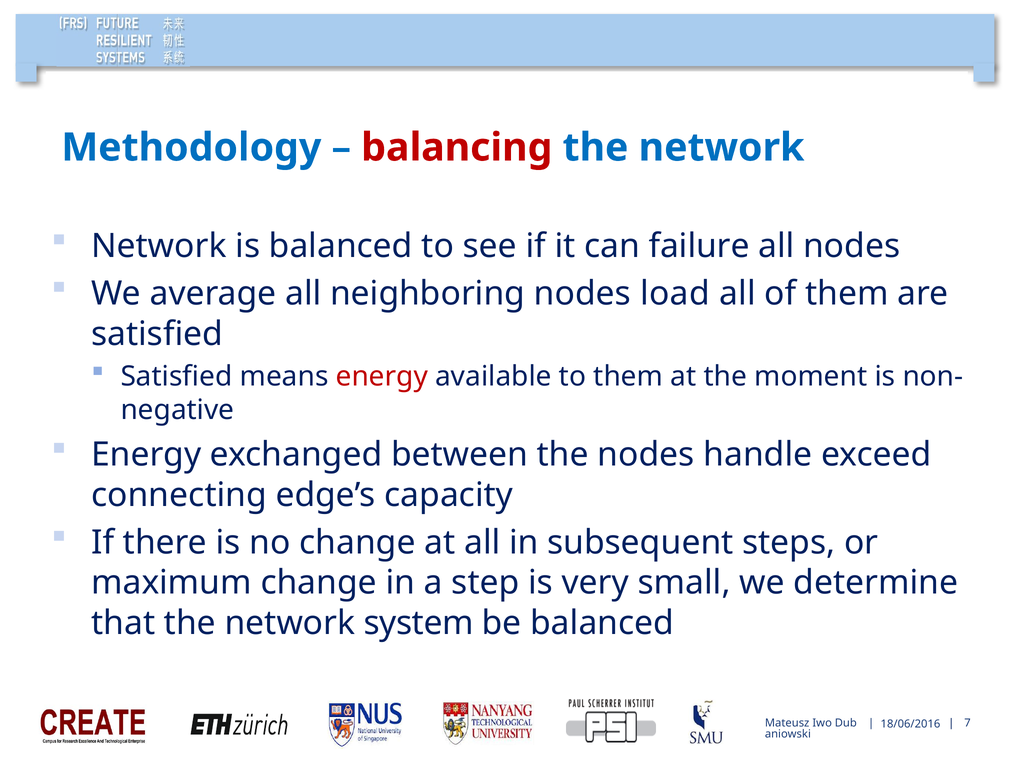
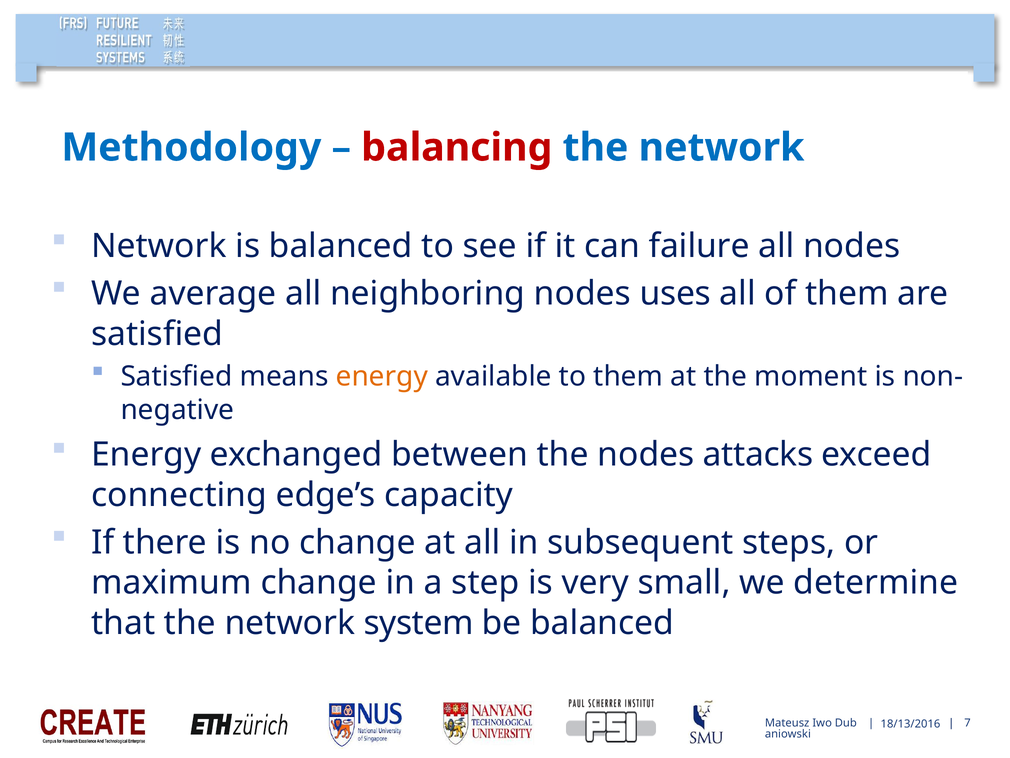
load: load -> uses (675, 294)
energy colour: red -> orange (382, 376)
handle: handle -> attacks (758, 454)
18/06/2016: 18/06/2016 -> 18/13/2016 (910, 723)
